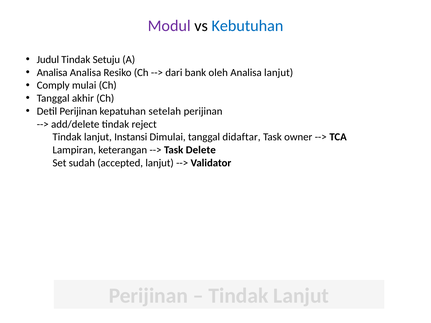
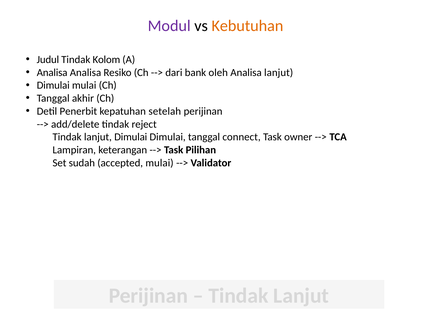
Kebutuhan colour: blue -> orange (247, 26)
Setuju: Setuju -> Kolom (106, 60)
Comply: Comply -> Dimulai (53, 85)
Detil Perijinan: Perijinan -> Penerbit (78, 111)
lanjut Instansi: Instansi -> Dimulai (131, 137)
didaftar: didaftar -> connect (242, 137)
Delete: Delete -> Pilihan (201, 150)
accepted lanjut: lanjut -> mulai (160, 163)
